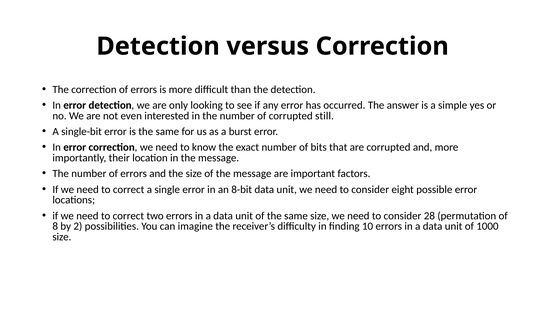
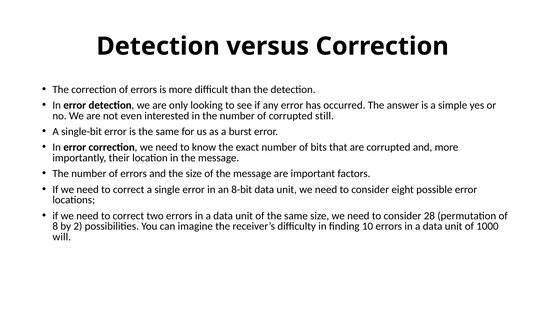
size: size -> will (62, 237)
